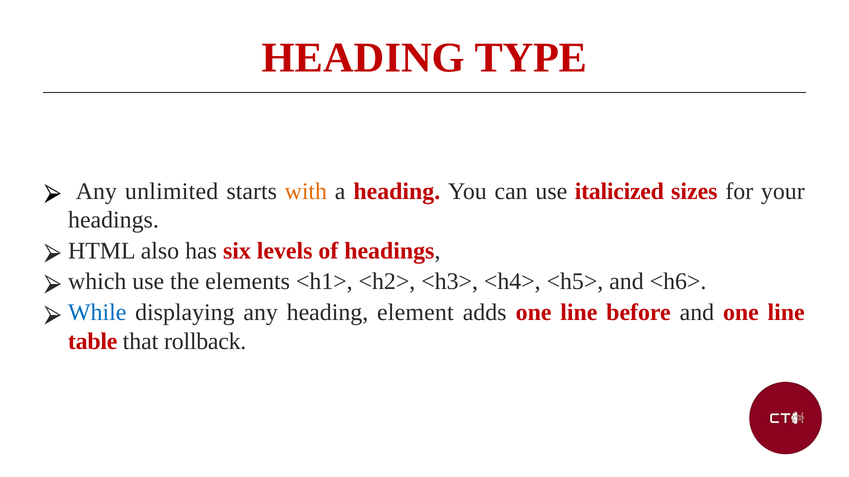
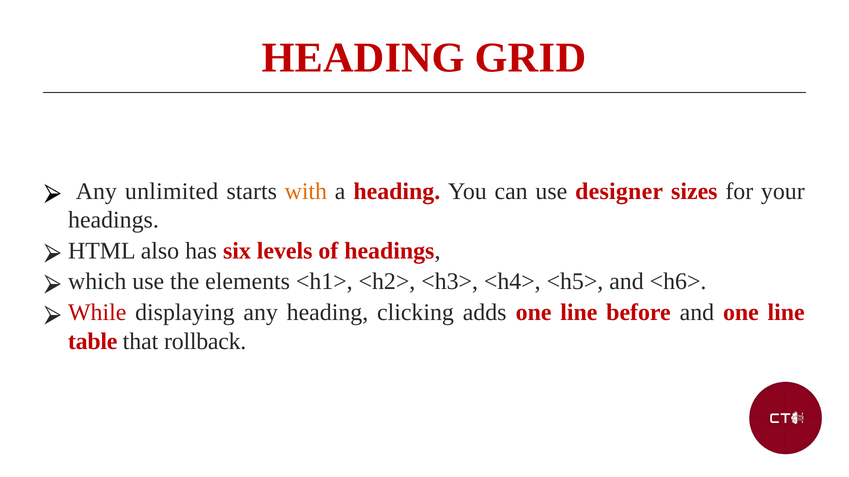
TYPE: TYPE -> GRID (531, 58)
italicized: italicized -> designer (619, 191)
While colour: blue -> red (97, 313)
element: element -> clicking (415, 313)
